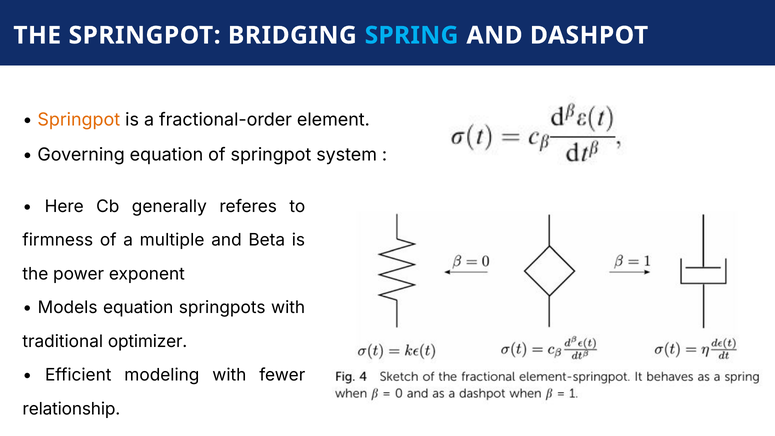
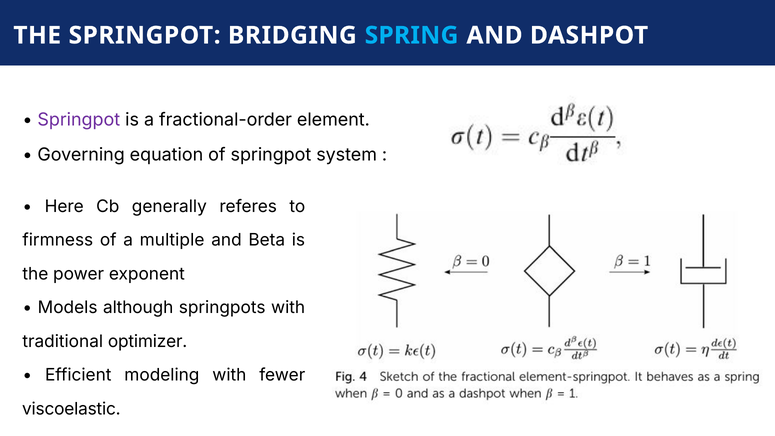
Springpot colour: orange -> purple (79, 120)
Models equation: equation -> although (138, 308)
relationship: relationship -> viscoelastic (71, 409)
